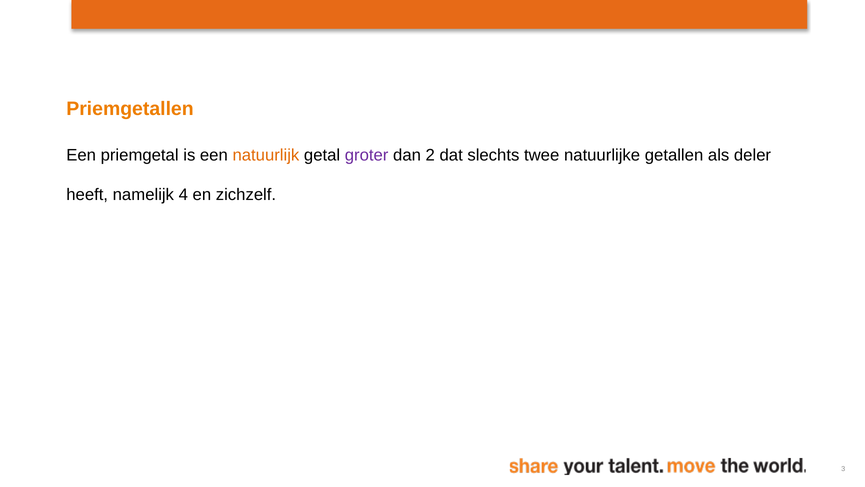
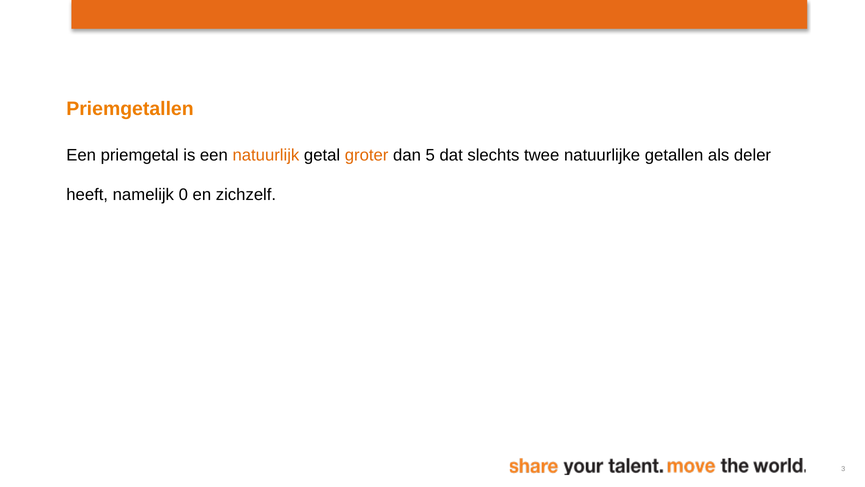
groter colour: purple -> orange (367, 155)
2: 2 -> 5 (430, 155)
4: 4 -> 0 (183, 195)
